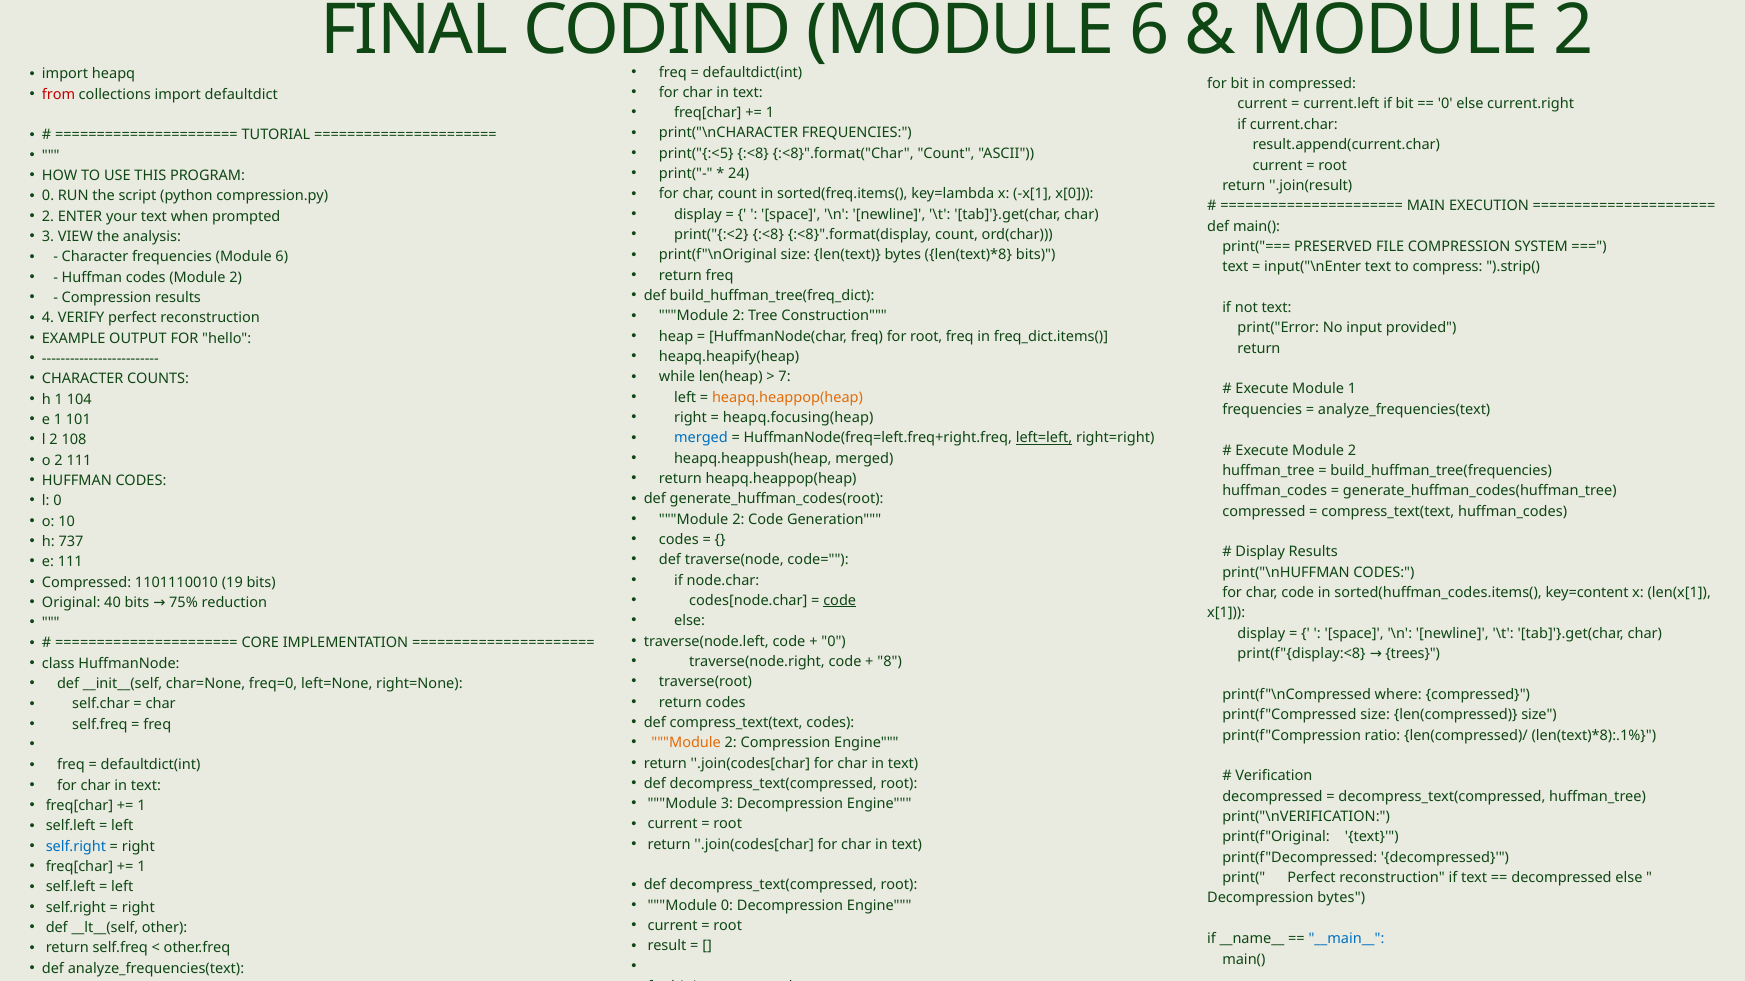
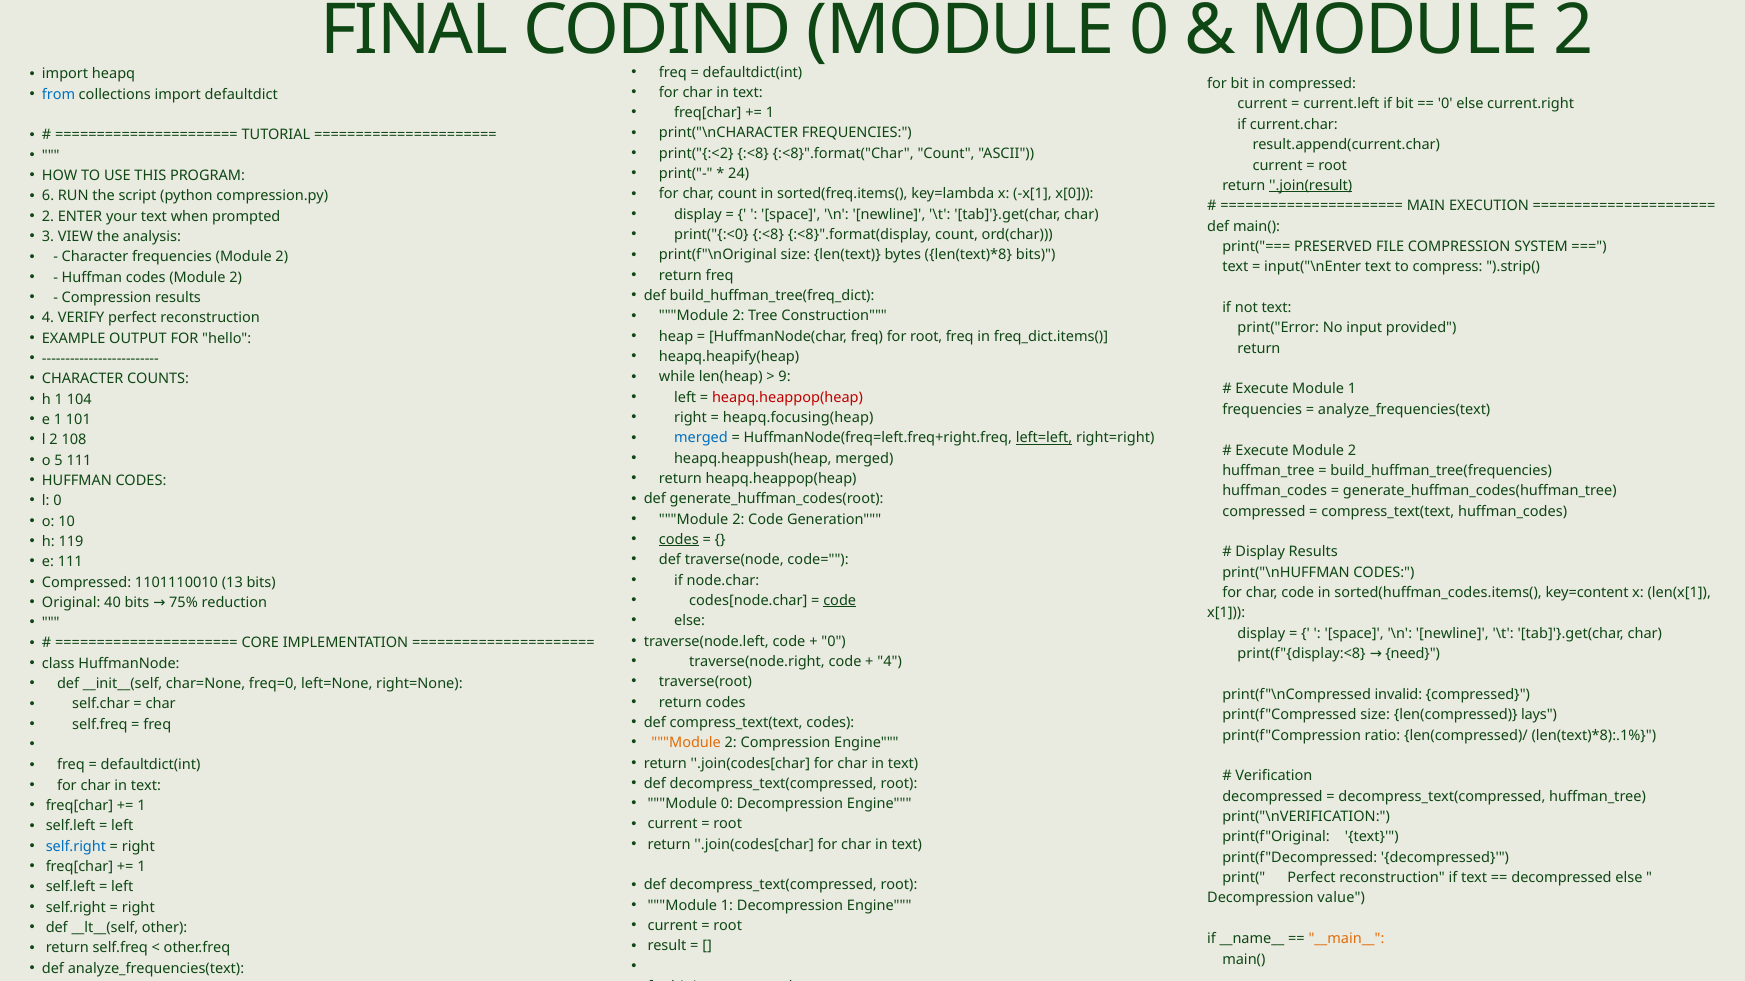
6: 6 -> 0 (1149, 30)
from colour: red -> blue (59, 95)
print("{:<5: print("{:<5 -> print("{:<2 (696, 154)
.join(result underline: none -> present (1311, 186)
0: 0 -> 6 (48, 196)
print("{:<2: print("{:<2 -> print("{:<0 (711, 235)
frequencies Module 6: 6 -> 2 (282, 257)
7: 7 -> 9 (785, 377)
heapq.heappop(heap colour: orange -> red (788, 398)
o 2: 2 -> 5 (59, 461)
codes underline: none -> present (679, 540)
737: 737 -> 119 (71, 542)
19: 19 -> 13 (232, 583)
trees: trees -> need (1413, 654)
8: 8 -> 4 (890, 662)
where: where -> invalid (1398, 695)
len(compressed size: size -> lays (1539, 715)
3: 3 -> 0 (727, 804)
Decompression bytes: bytes -> value (1341, 899)
0: 0 -> 1 (727, 906)
__main__ colour: blue -> orange (1346, 939)
